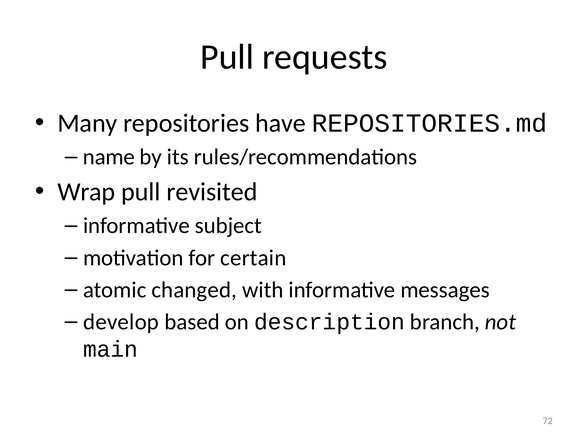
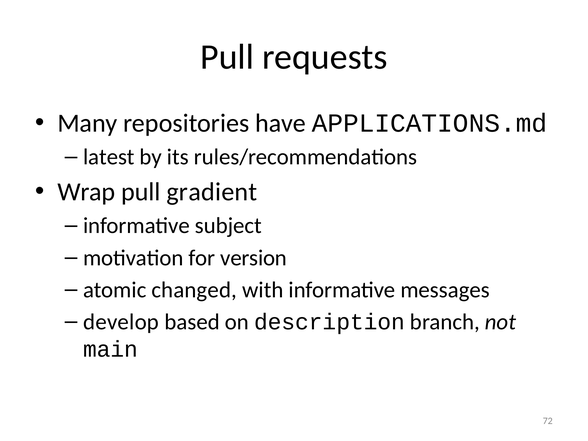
REPOSITORIES.md: REPOSITORIES.md -> APPLICATIONS.md (429, 123)
name: name -> latest (109, 157)
revisited: revisited -> gradient (212, 192)
certain: certain -> version (254, 258)
